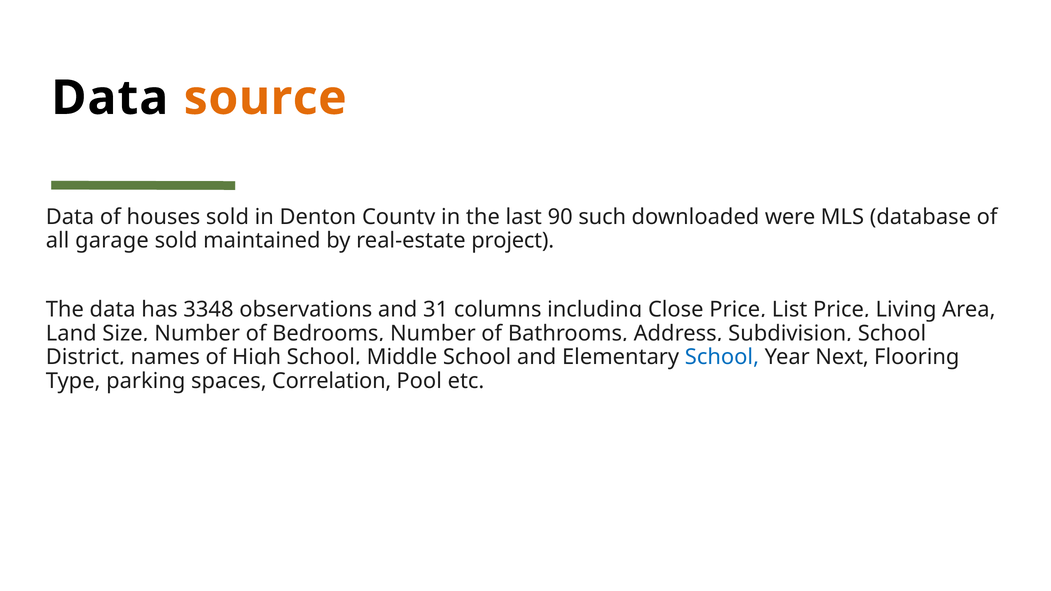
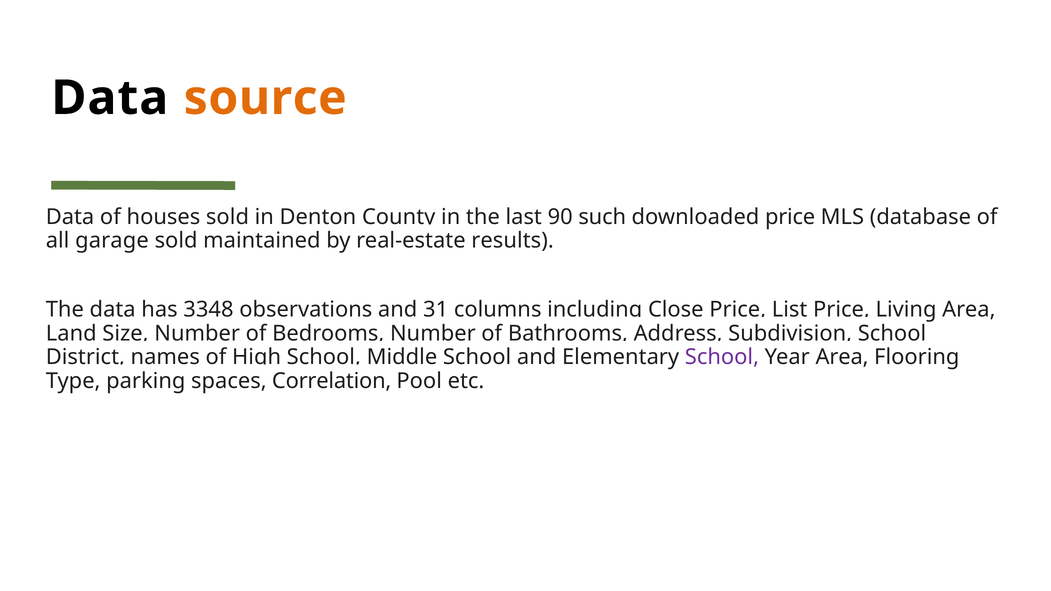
downloaded were: were -> price (790, 217)
project: project -> results (513, 241)
School colour: blue -> purple (722, 357)
Year Next: Next -> Area (842, 357)
